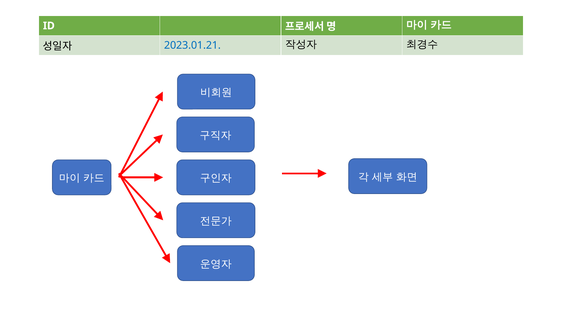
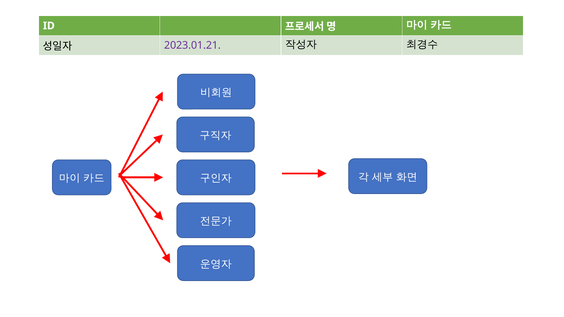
2023.01.21 colour: blue -> purple (192, 45)
